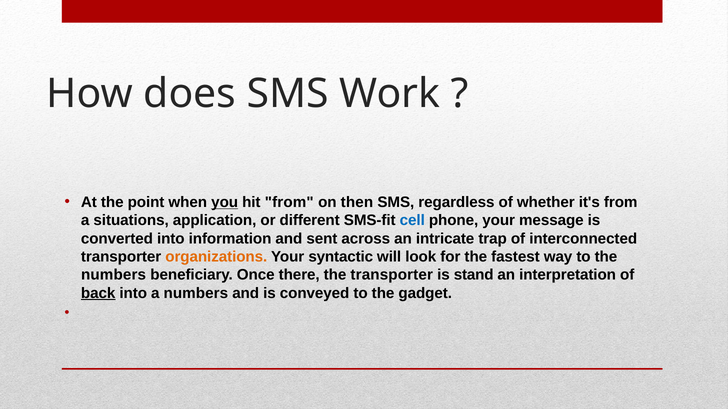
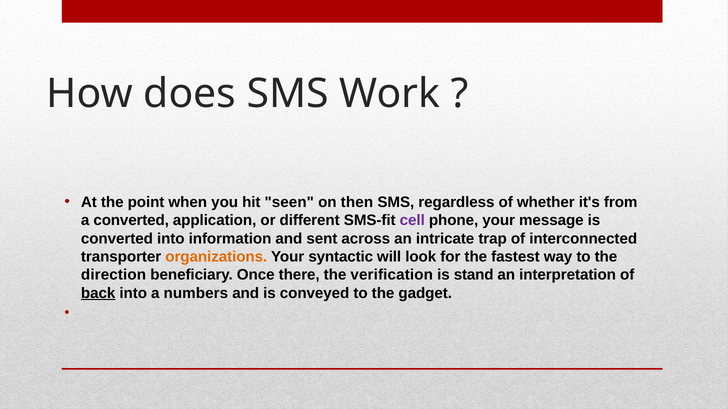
you underline: present -> none (225, 202)
hit from: from -> seen (289, 202)
a situations: situations -> converted (131, 221)
cell colour: blue -> purple (412, 221)
numbers: numbers -> direction (114, 275)
the transporter: transporter -> verification (392, 275)
